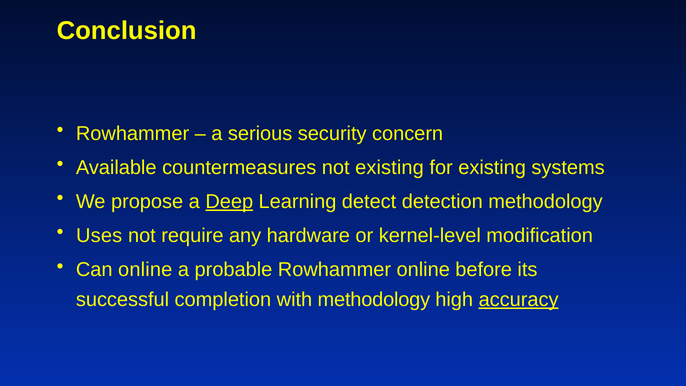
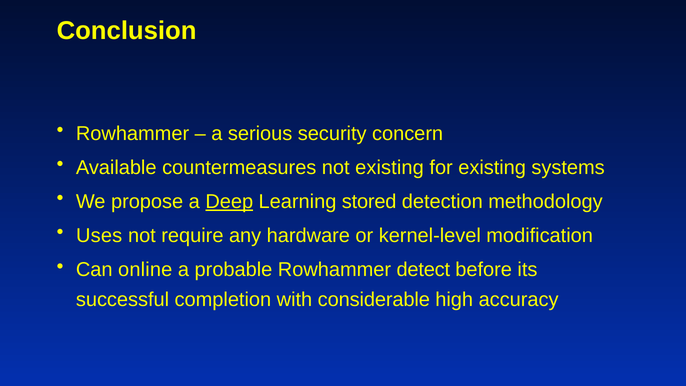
detect: detect -> stored (369, 202)
Rowhammer online: online -> detect (423, 270)
with methodology: methodology -> considerable (374, 300)
accuracy underline: present -> none (519, 300)
